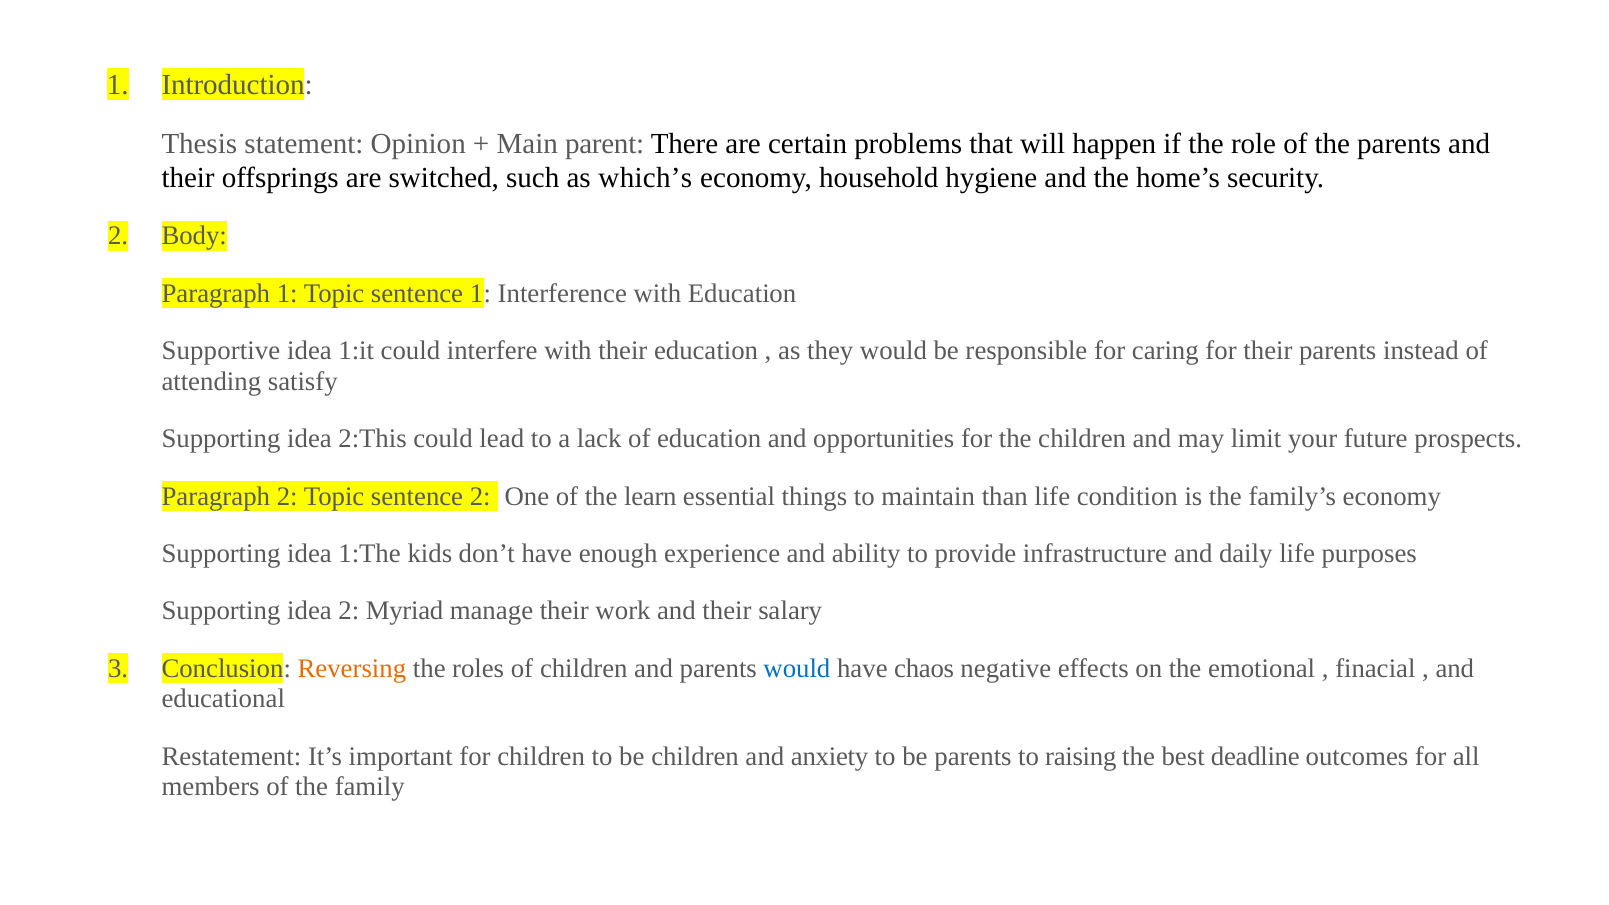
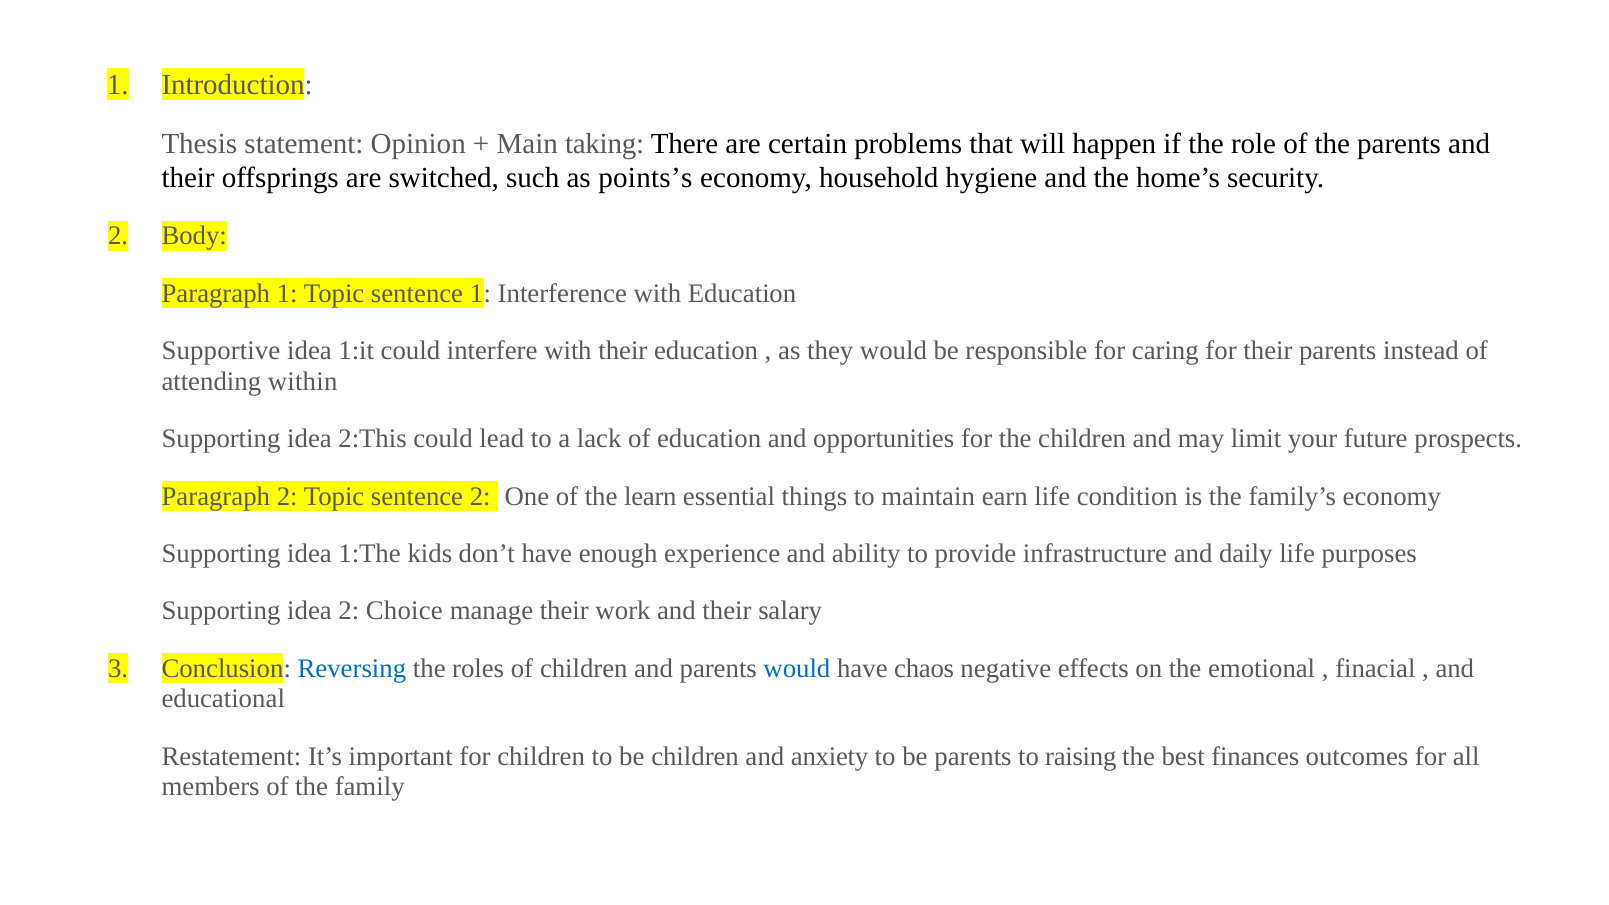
parent: parent -> taking (605, 144)
which’s: which’s -> points’s (645, 178)
satisfy: satisfy -> within (303, 381)
than: than -> earn (1005, 496)
Myriad: Myriad -> Choice (404, 611)
Reversing colour: orange -> blue (352, 668)
deadline: deadline -> finances (1255, 756)
